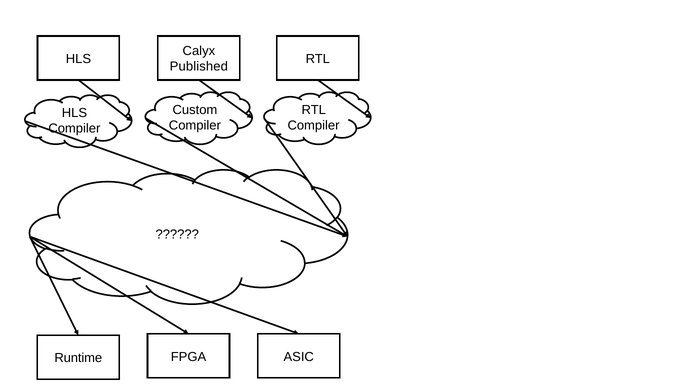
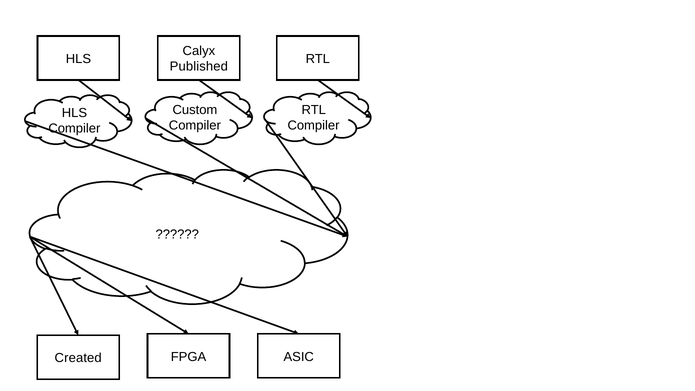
Runtime: Runtime -> Created (78, 358)
